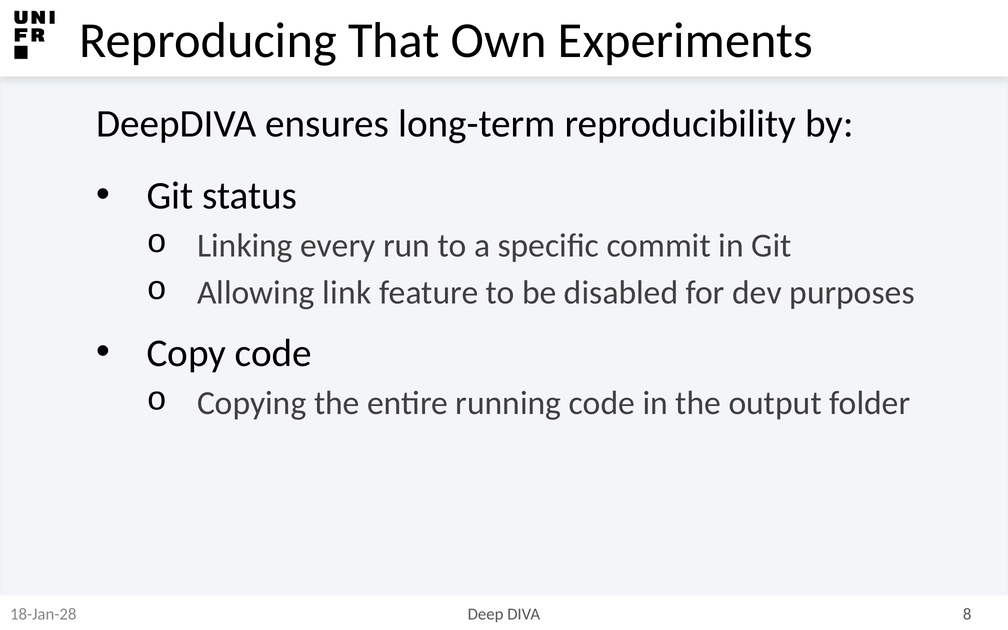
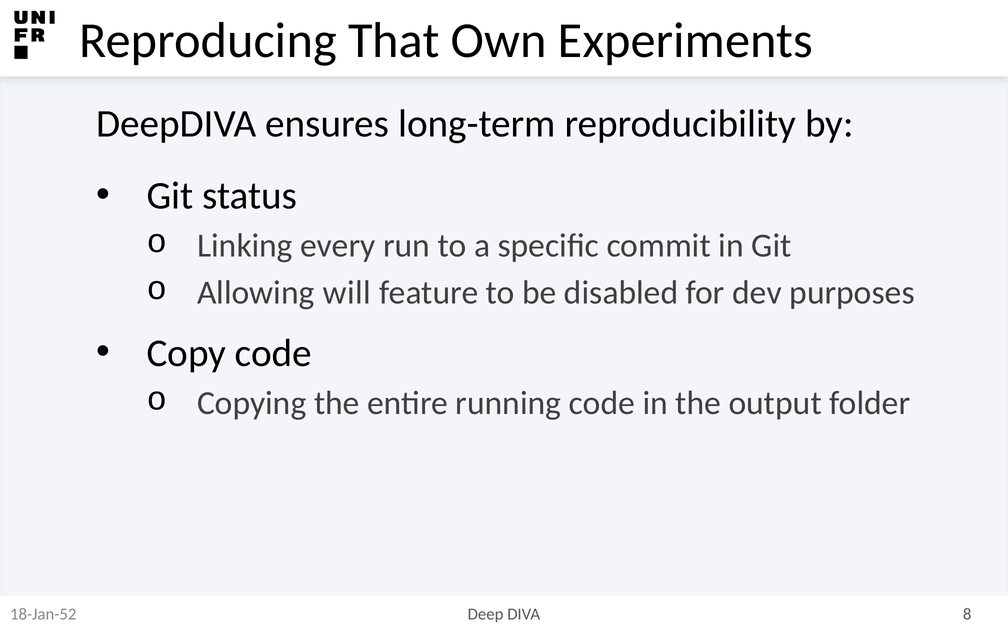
link: link -> will (347, 293)
18-Jan-28: 18-Jan-28 -> 18-Jan-52 (43, 614)
